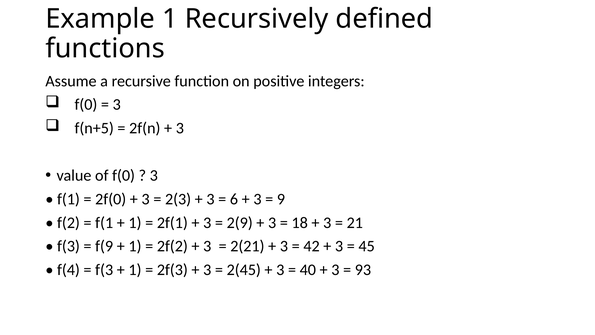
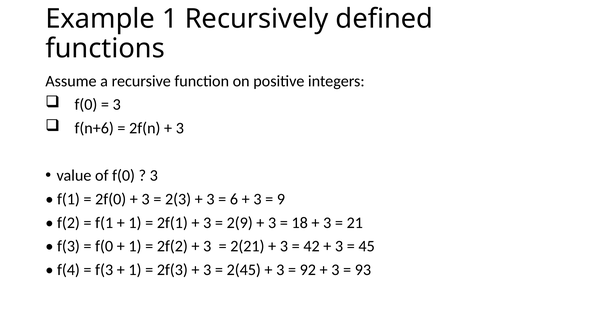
f(n+5: f(n+5 -> f(n+6 (94, 128)
f(9: f(9 -> f(0 (104, 246)
40: 40 -> 92 (308, 270)
